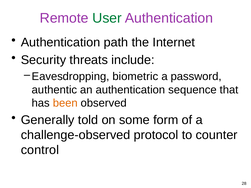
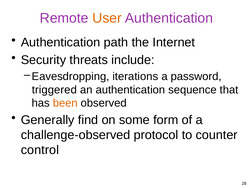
User colour: green -> orange (107, 18)
biometric: biometric -> iterations (135, 76)
authentic: authentic -> triggered (54, 90)
told: told -> find (88, 120)
